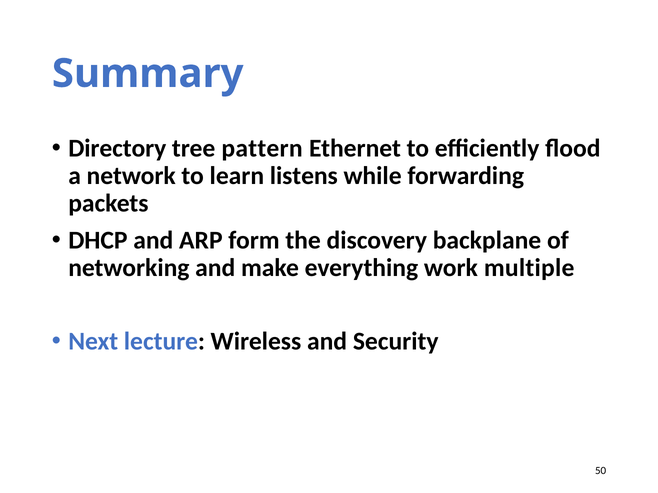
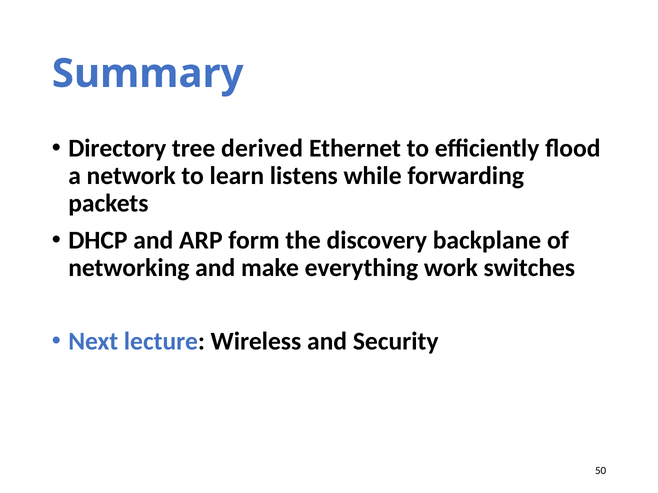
pattern: pattern -> derived (262, 148)
multiple: multiple -> switches (529, 268)
